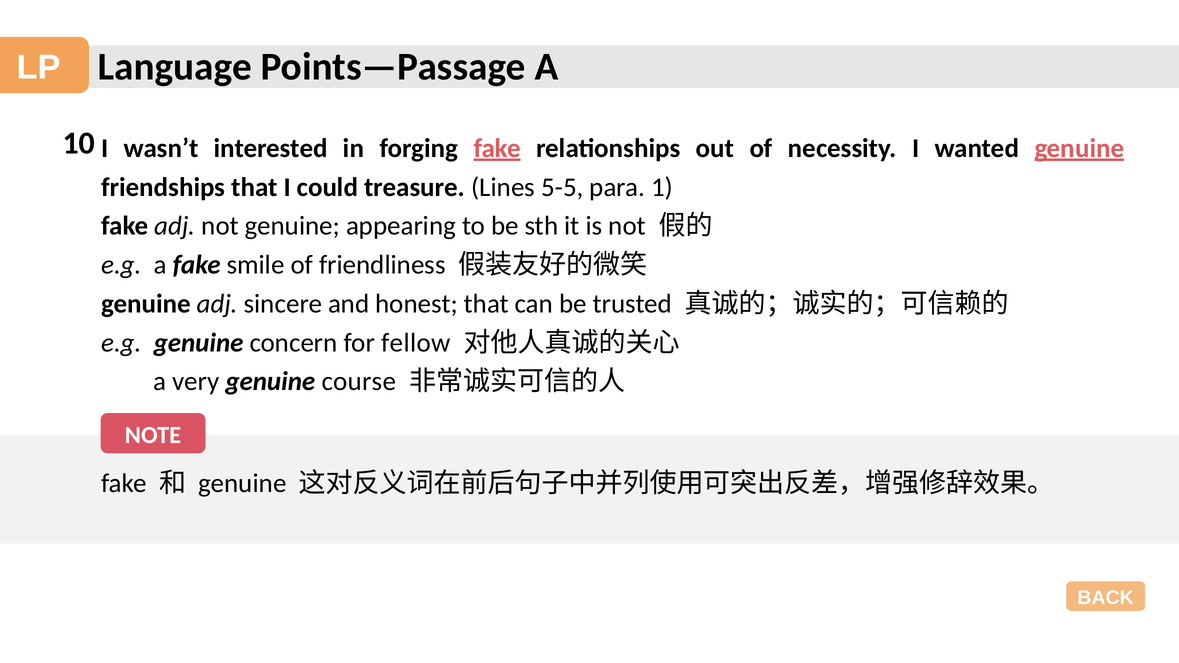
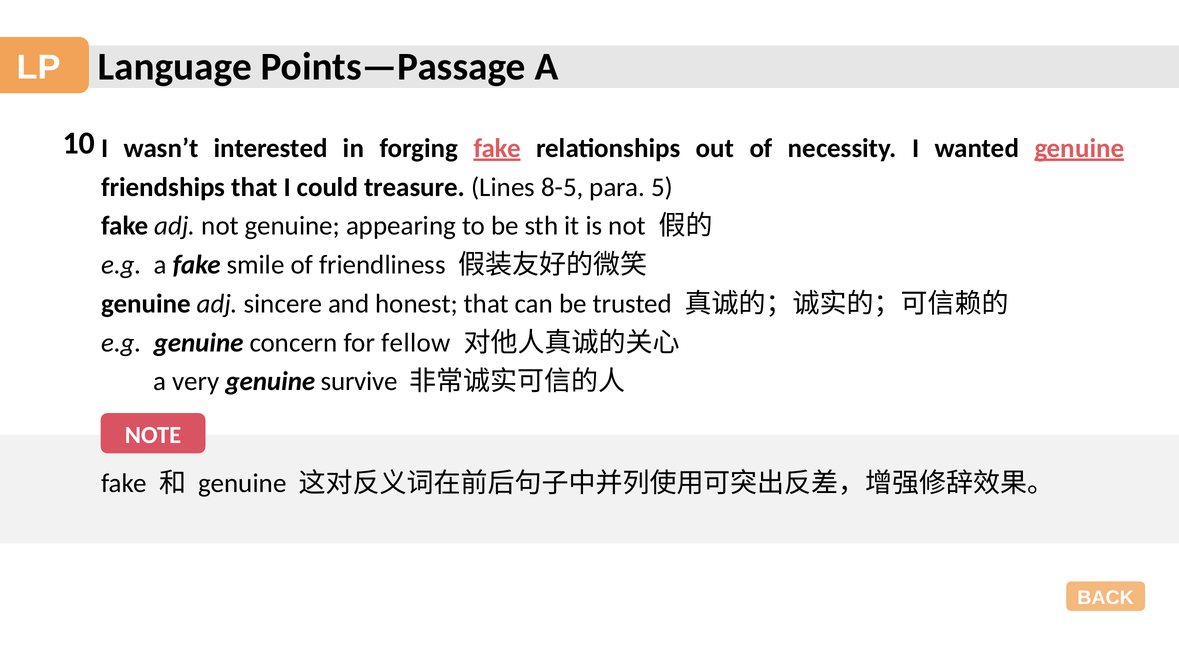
5-5: 5-5 -> 8-5 (562, 187)
1: 1 -> 5 (662, 187)
course: course -> survive (359, 382)
